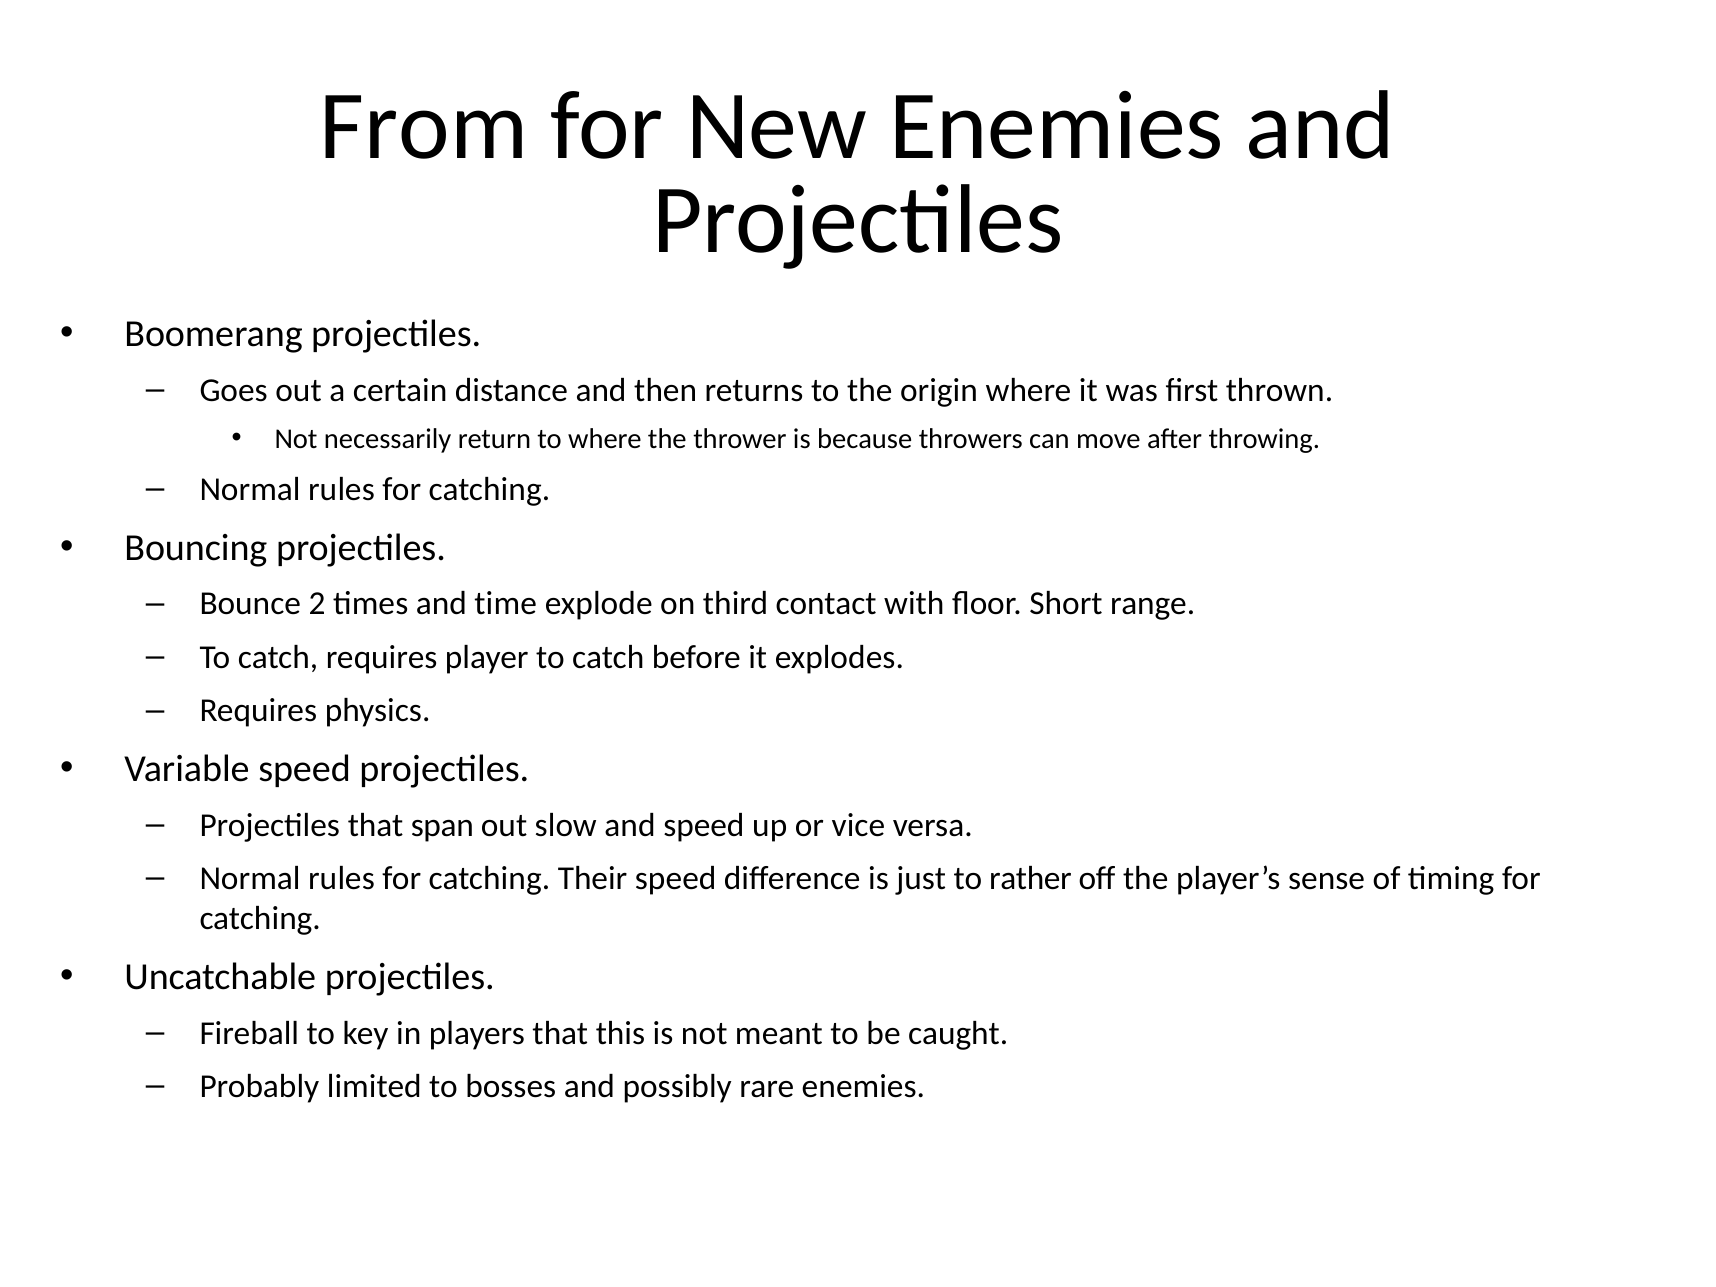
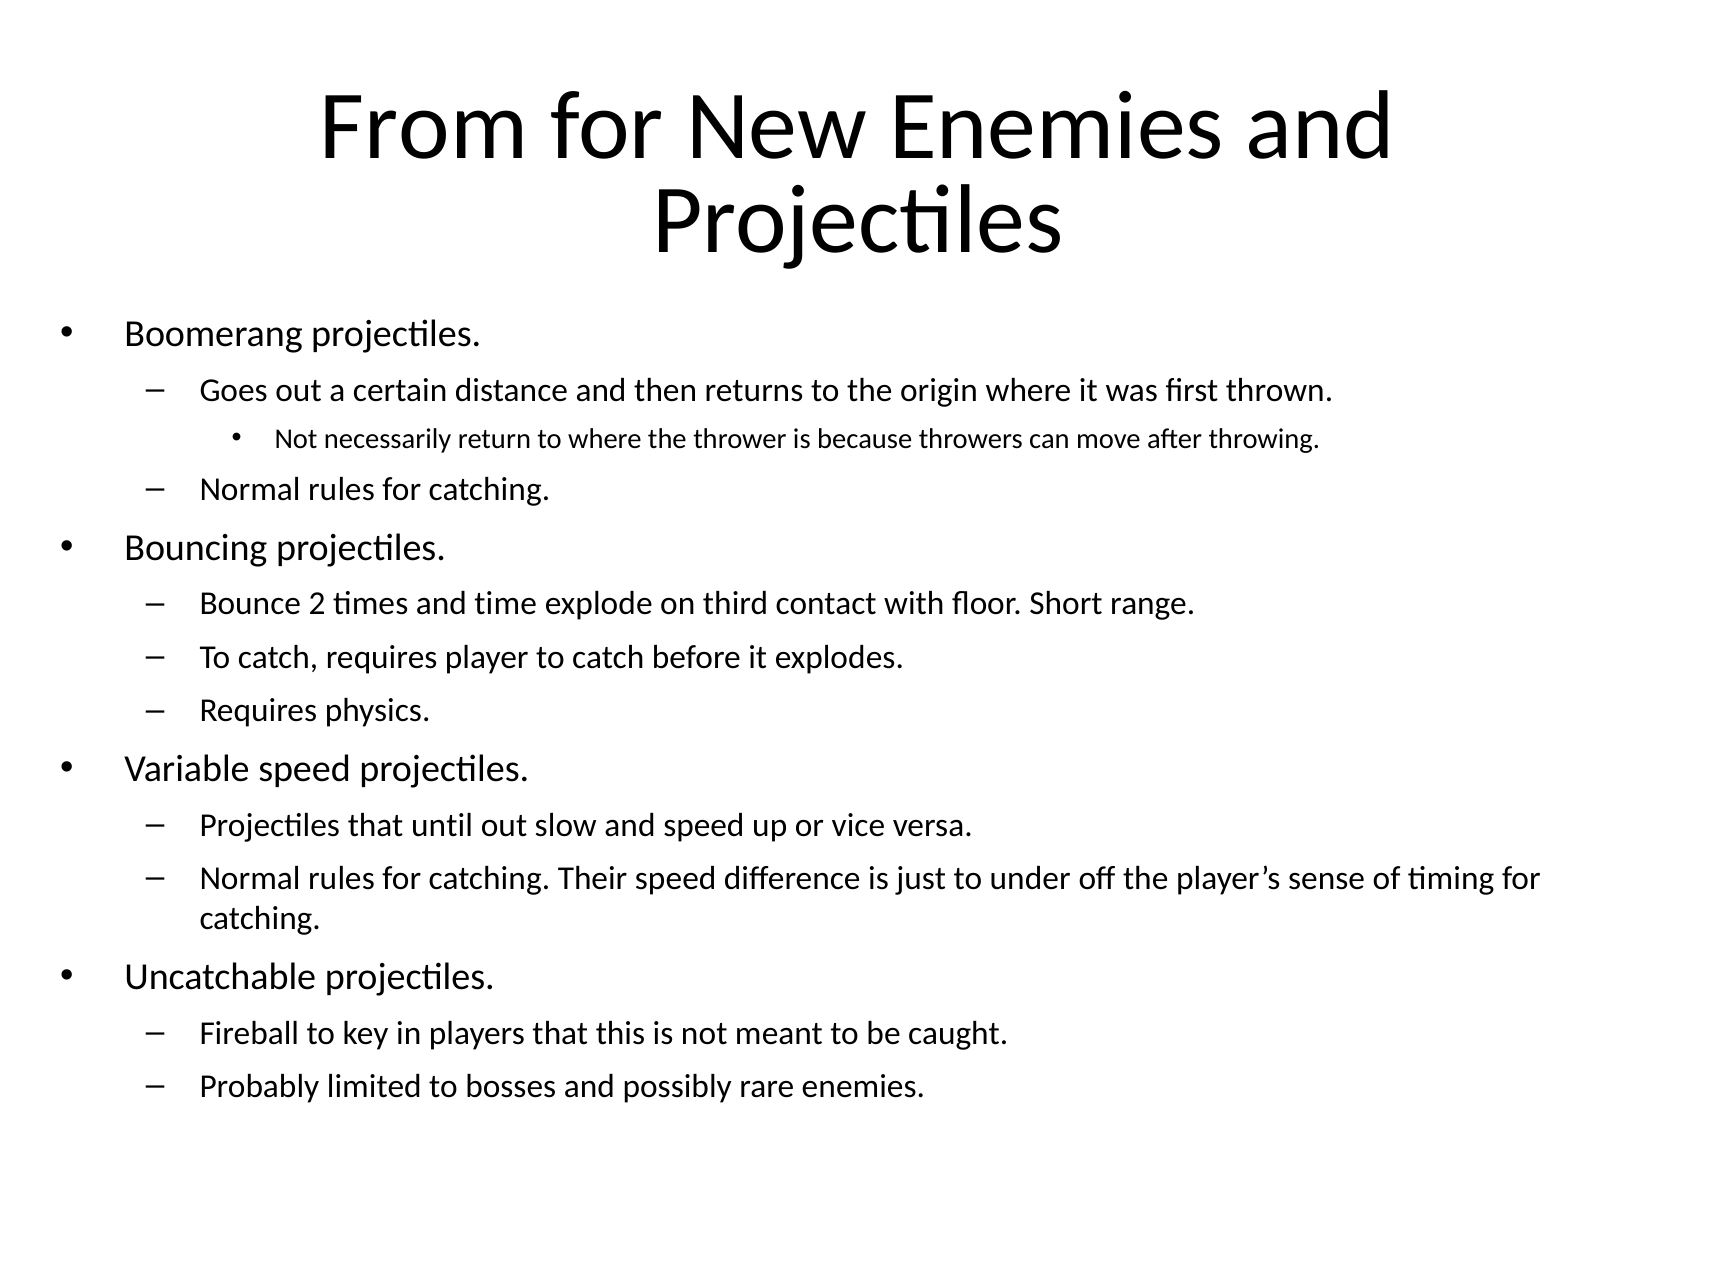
span: span -> until (442, 825)
rather: rather -> under (1030, 879)
